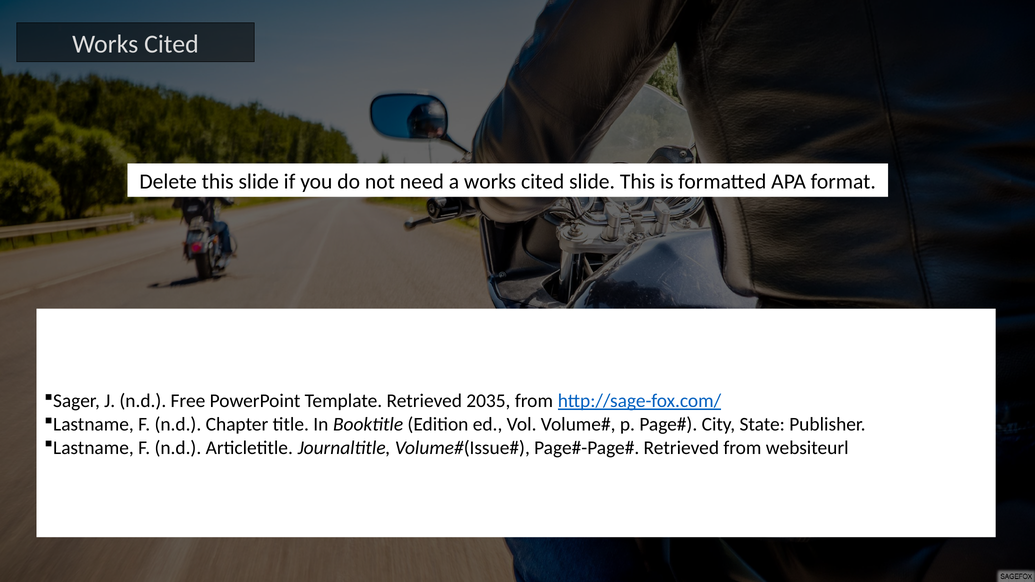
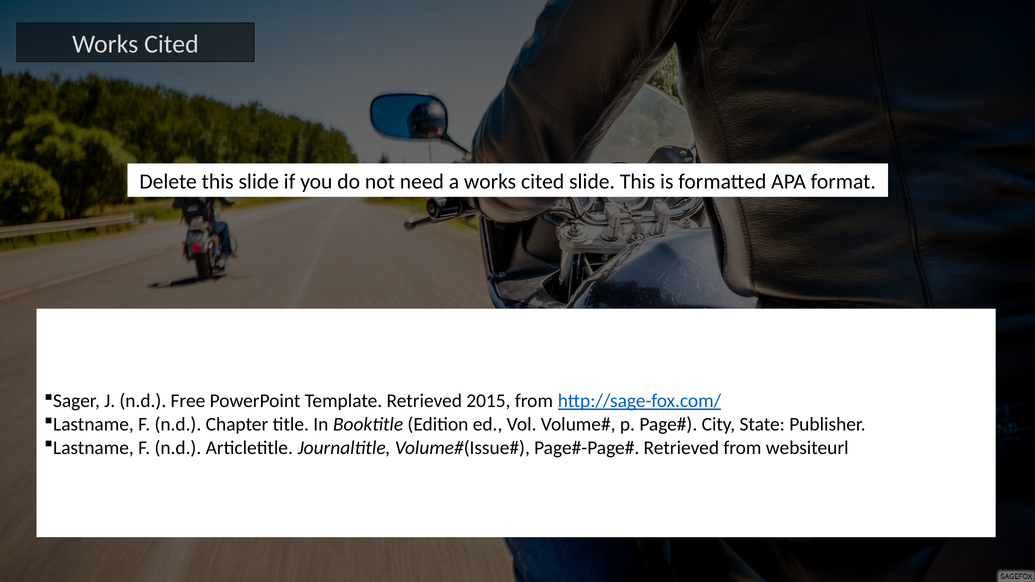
2035: 2035 -> 2015 (488, 401)
